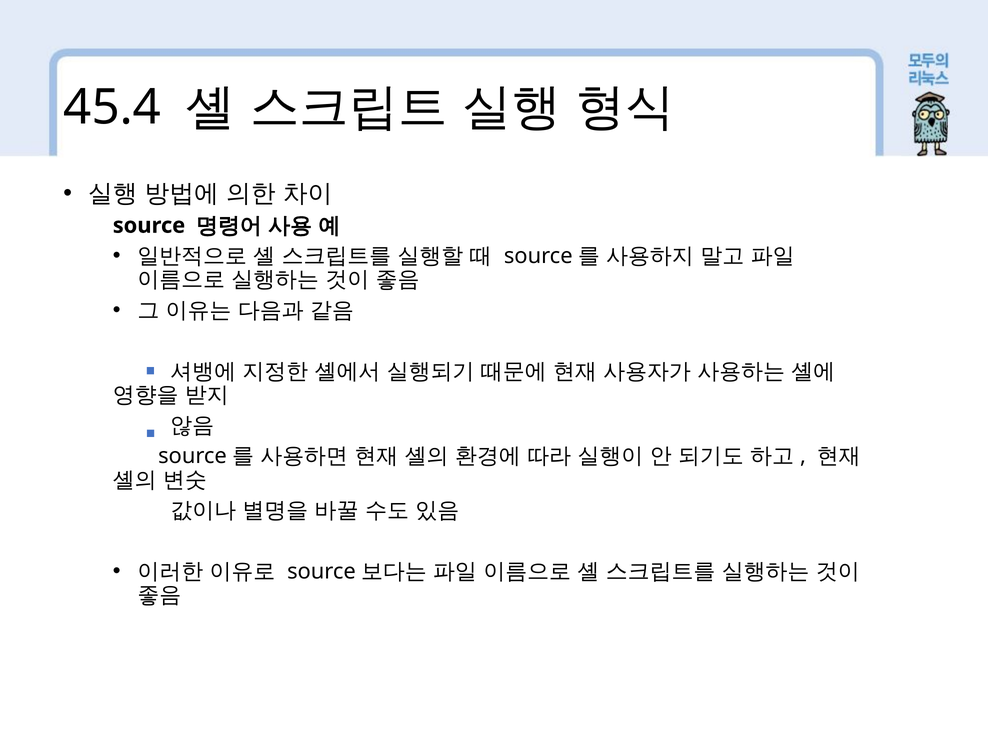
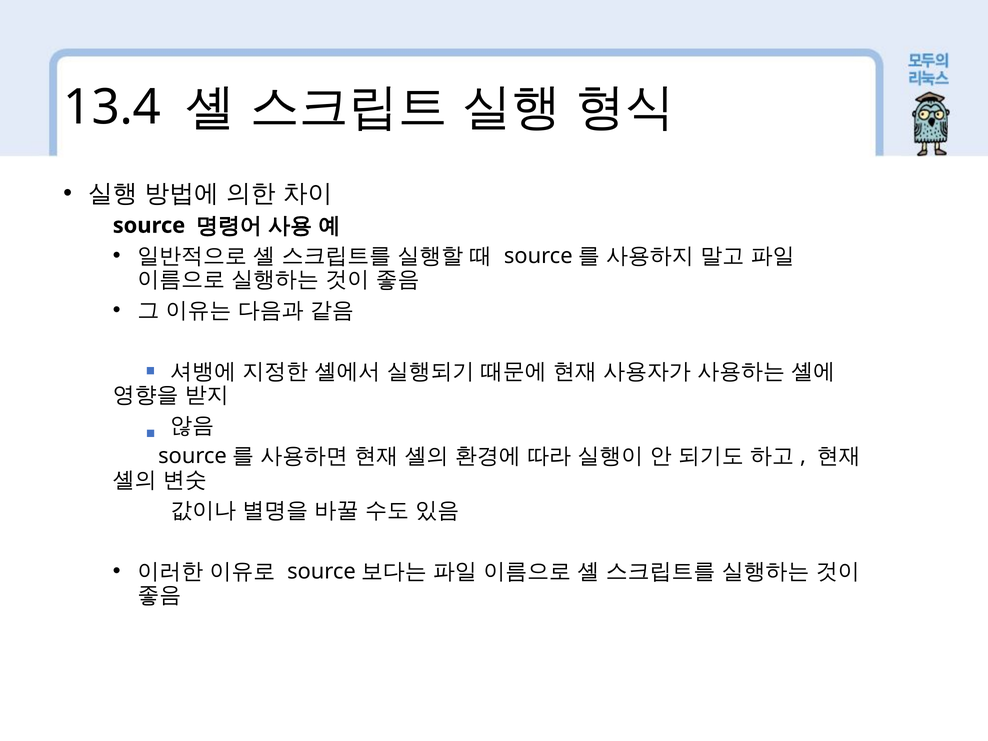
45.4: 45.4 -> 13.4 (112, 107)
